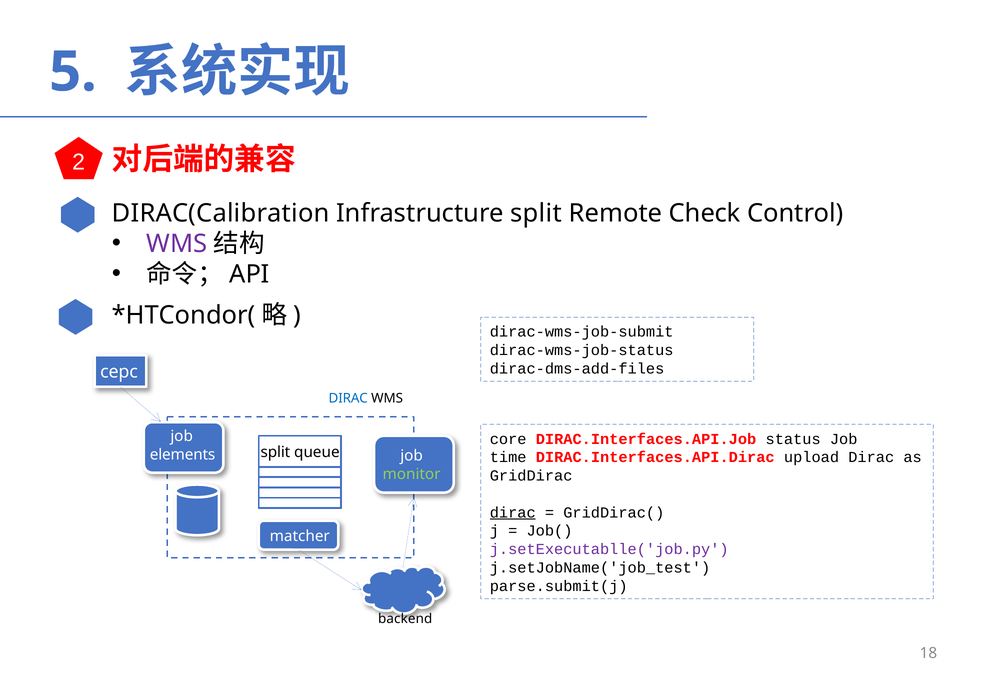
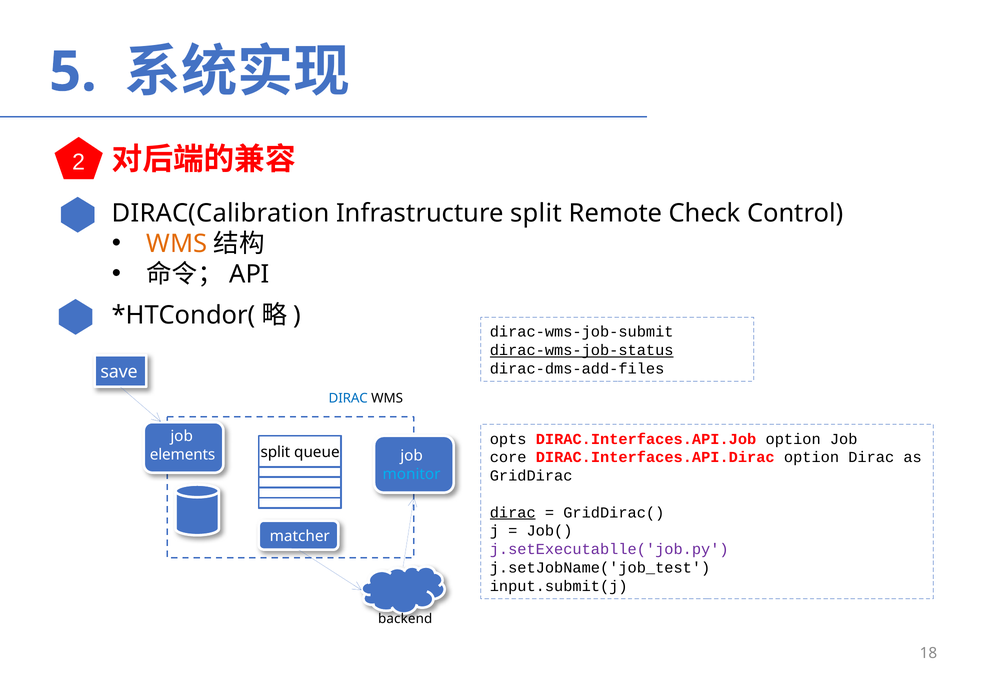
WMS colour: purple -> orange (177, 244)
dirac-wms-job-status underline: none -> present (582, 350)
cepc: cepc -> save (119, 372)
core: core -> opts (508, 439)
DIRAC.Interfaces.API.Job status: status -> option (793, 439)
time: time -> core (508, 458)
DIRAC.Interfaces.API.Dirac upload: upload -> option (812, 458)
monitor colour: light green -> light blue (412, 475)
parse.submit(j: parse.submit(j -> input.submit(j (559, 586)
